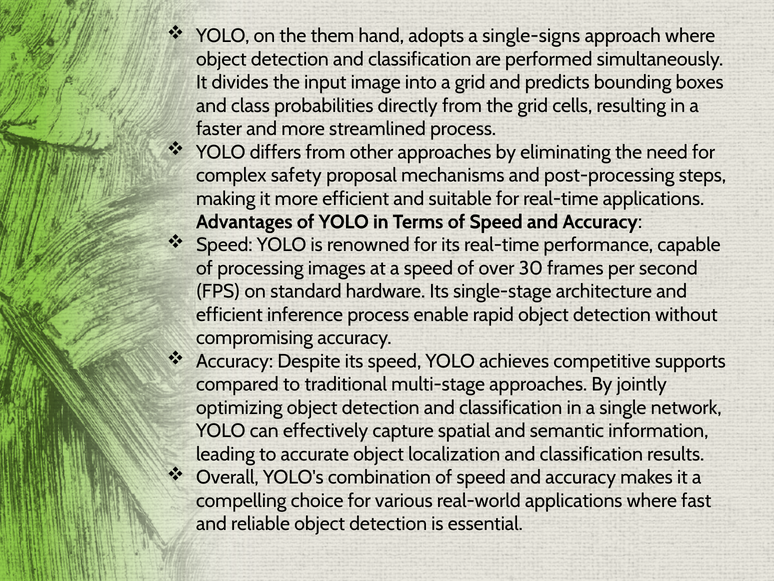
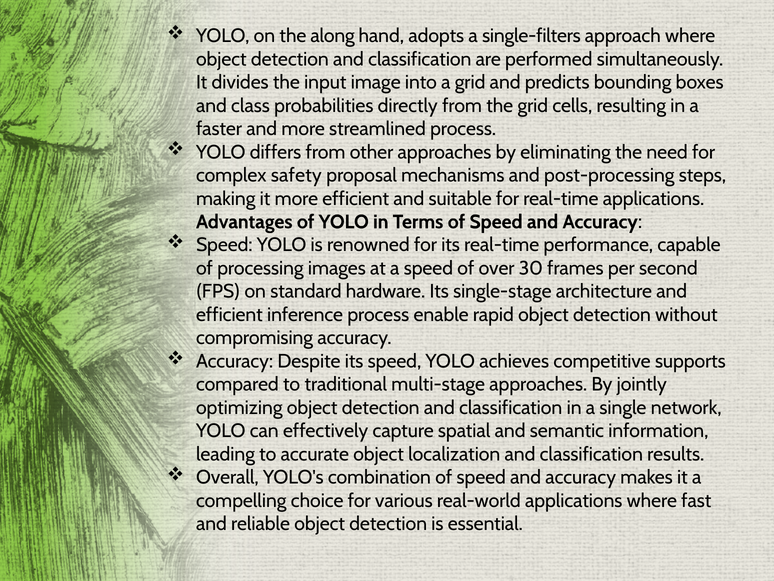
them: them -> along (333, 36)
single-signs: single-signs -> single-filters (531, 36)
